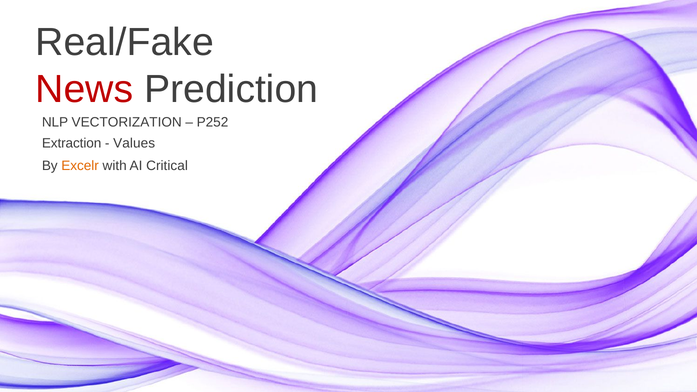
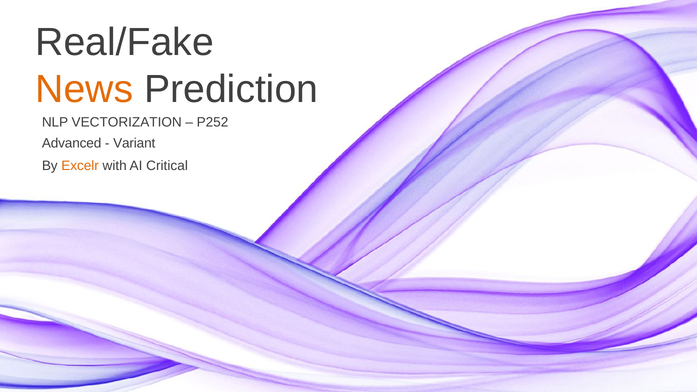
News colour: red -> orange (84, 89)
Extraction: Extraction -> Advanced (72, 144)
Values: Values -> Variant (134, 144)
